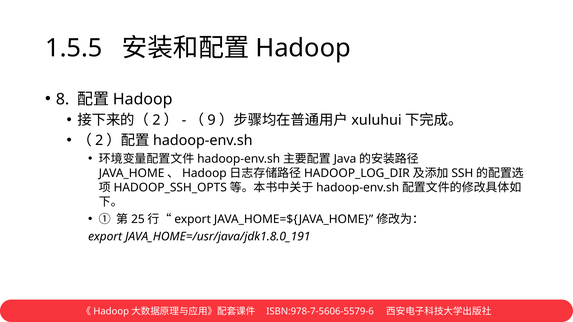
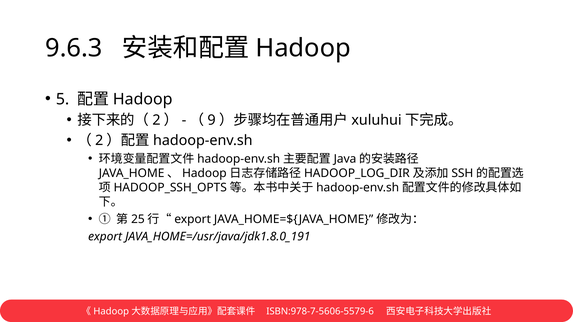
1.5.5: 1.5.5 -> 9.6.3 (74, 48)
8: 8 -> 5 (63, 99)
